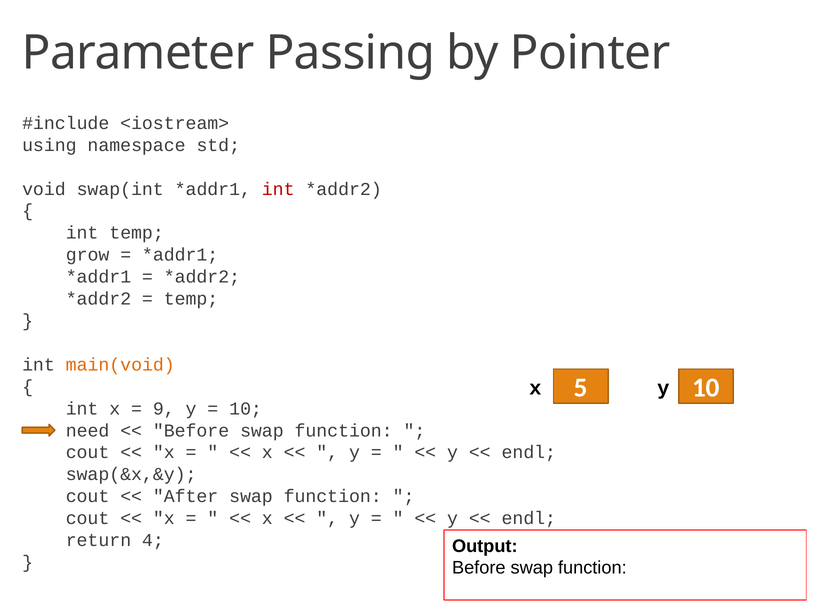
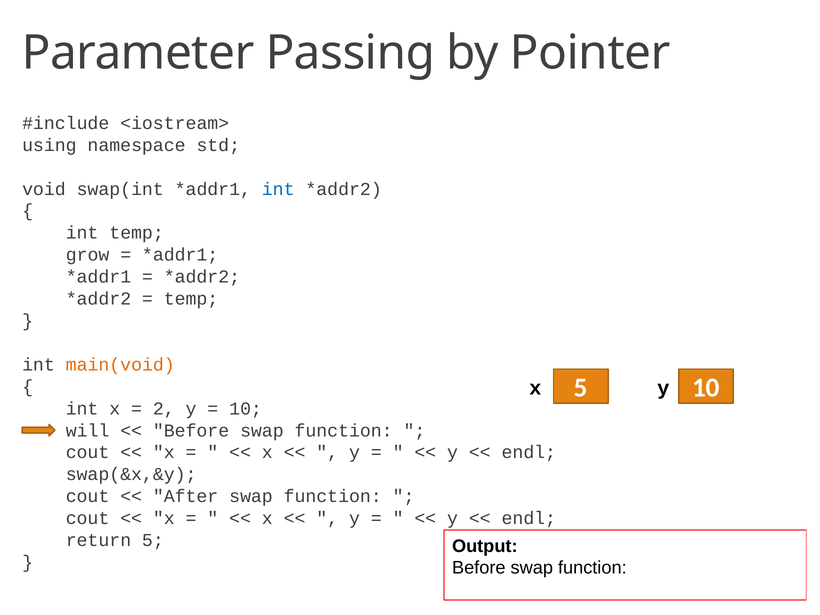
int colour: red -> blue (278, 189)
9: 9 -> 2 (164, 409)
need: need -> will (88, 430)
return 4: 4 -> 5 (153, 540)
